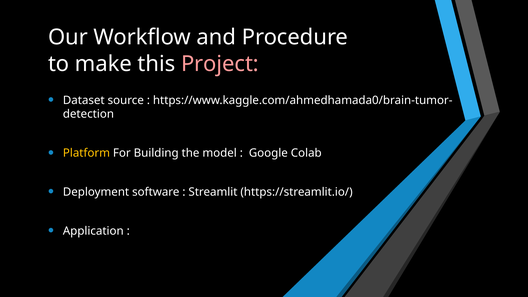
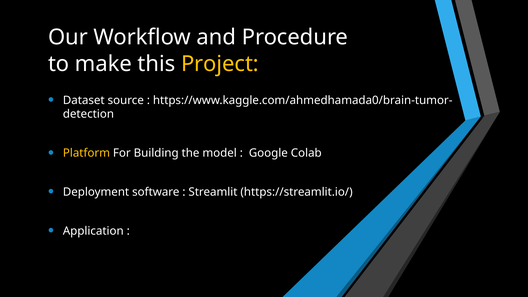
Project colour: pink -> yellow (220, 64)
